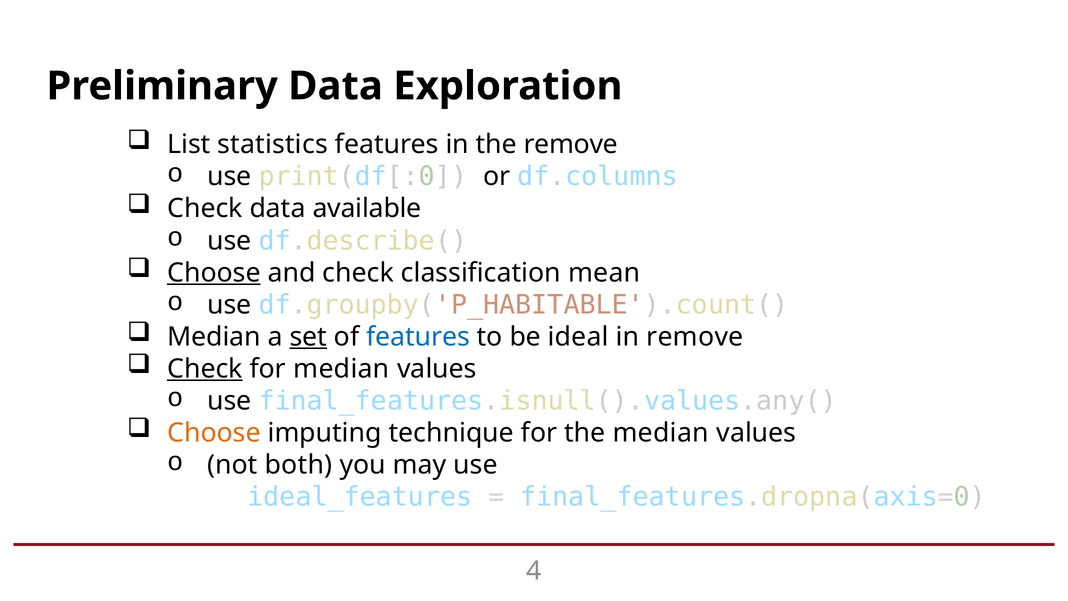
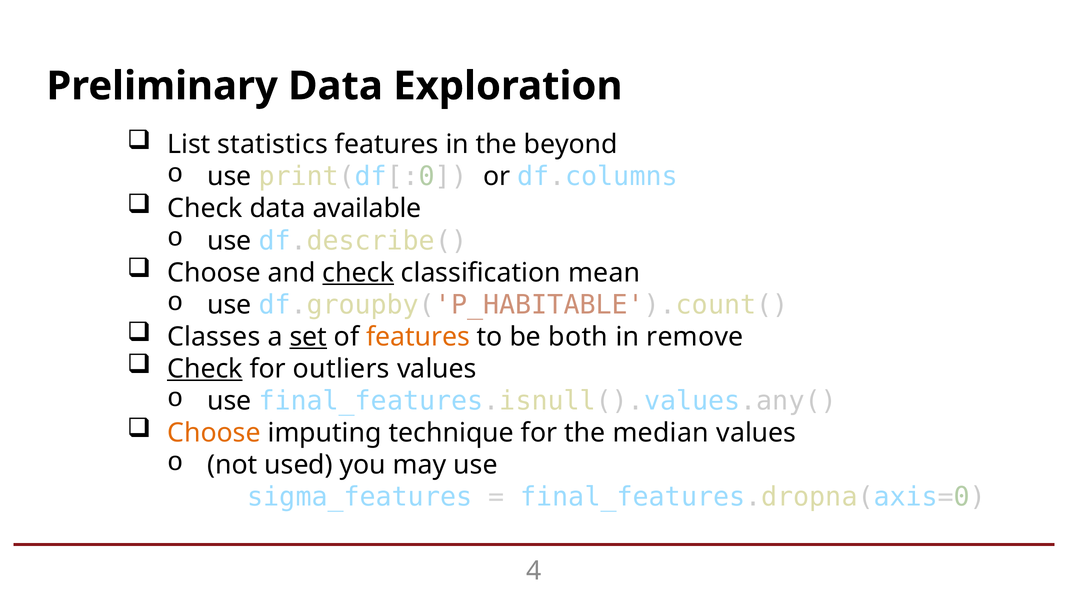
the remove: remove -> beyond (571, 144)
Choose underline: present -> none (214, 273)
check underline: none -> present (358, 273)
Median: Median -> Classes (214, 337)
features colour: blue -> orange (418, 337)
ideal: ideal -> both (578, 337)
for median: median -> outliers (341, 369)
both: both -> used (299, 465)
ideal_features: ideal_features -> sigma_features (360, 497)
